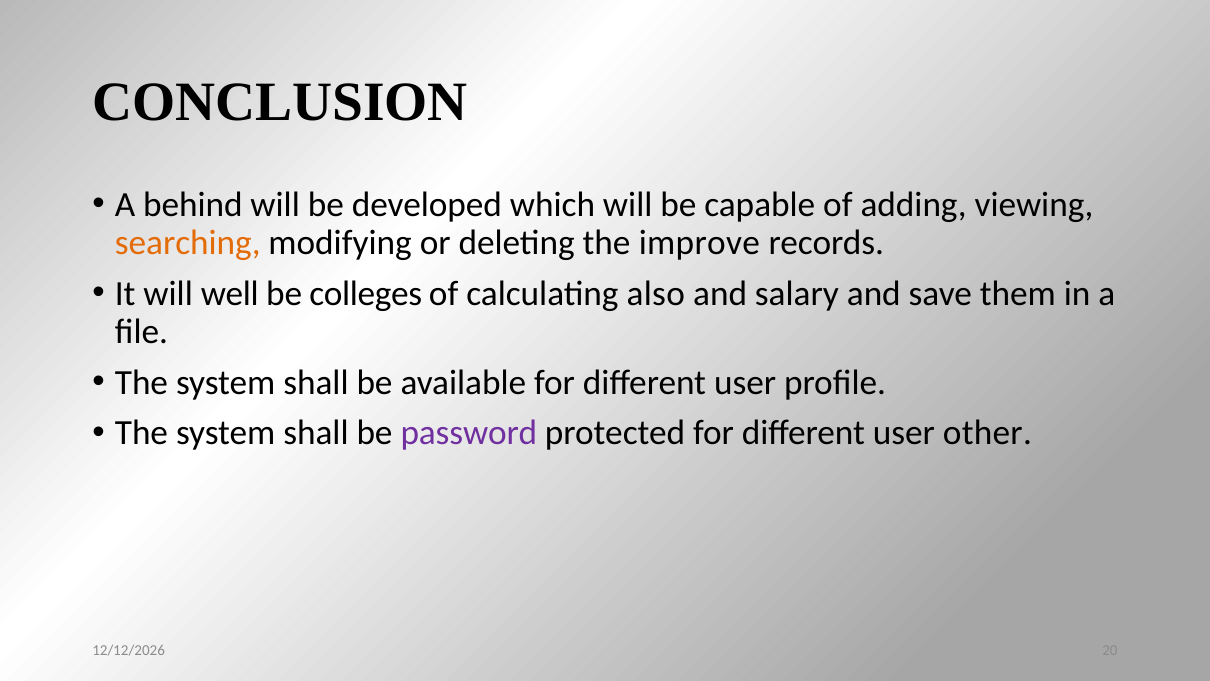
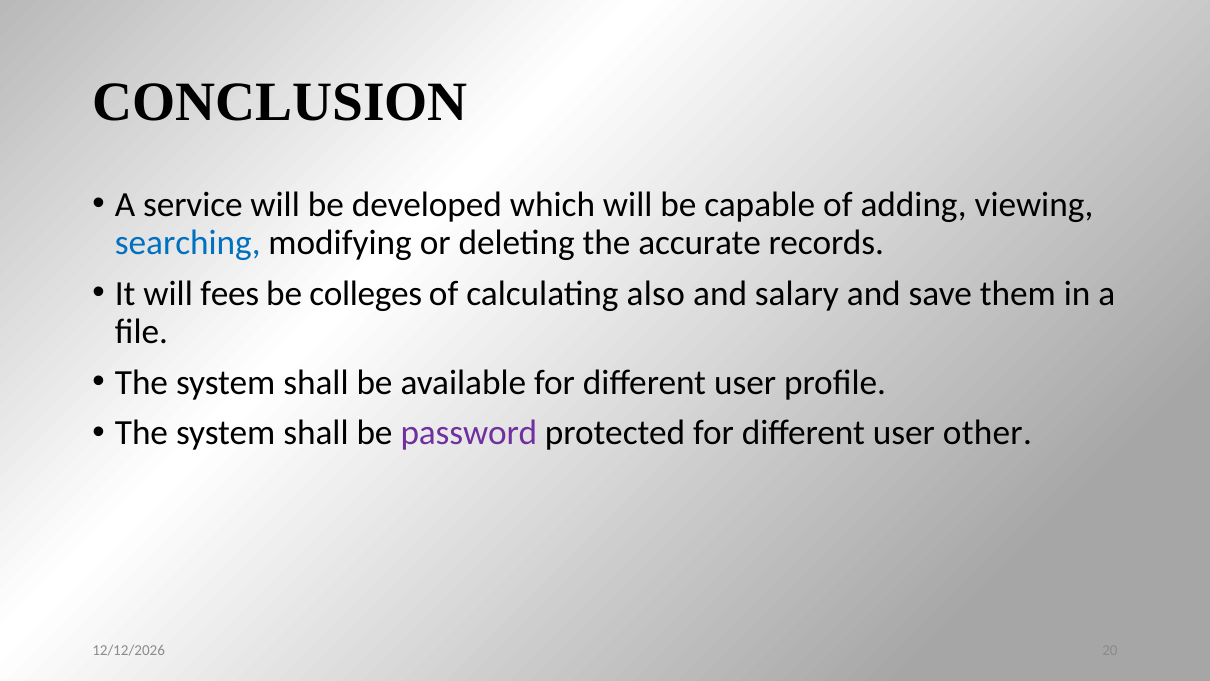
behind: behind -> service (193, 205)
searching colour: orange -> blue (188, 243)
improve: improve -> accurate (700, 243)
well: well -> fees (230, 293)
